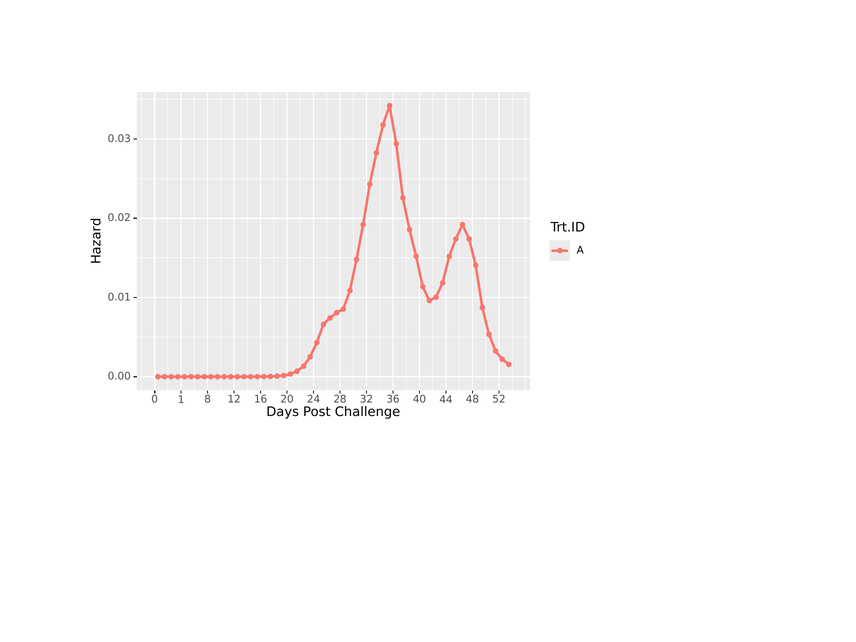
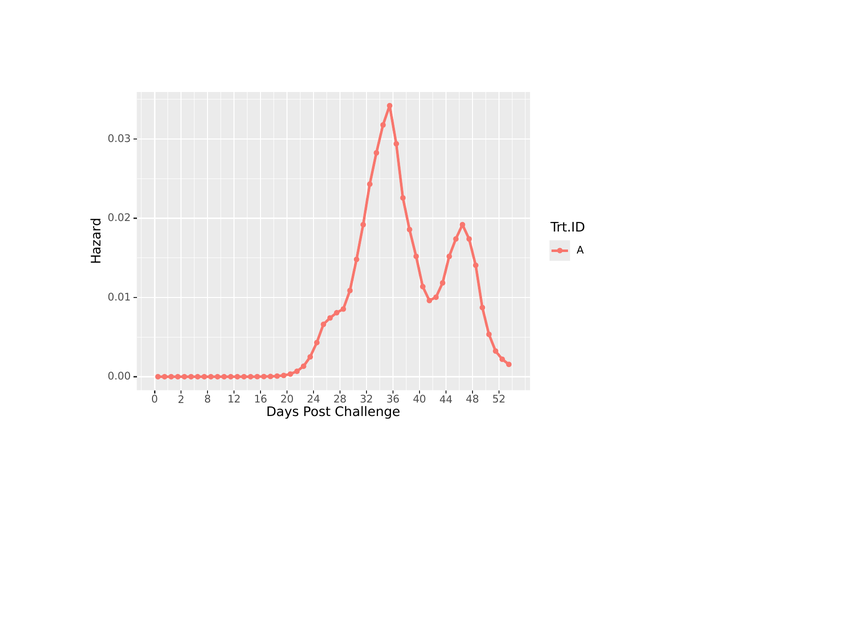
1: 1 -> 2 (181, 400)
